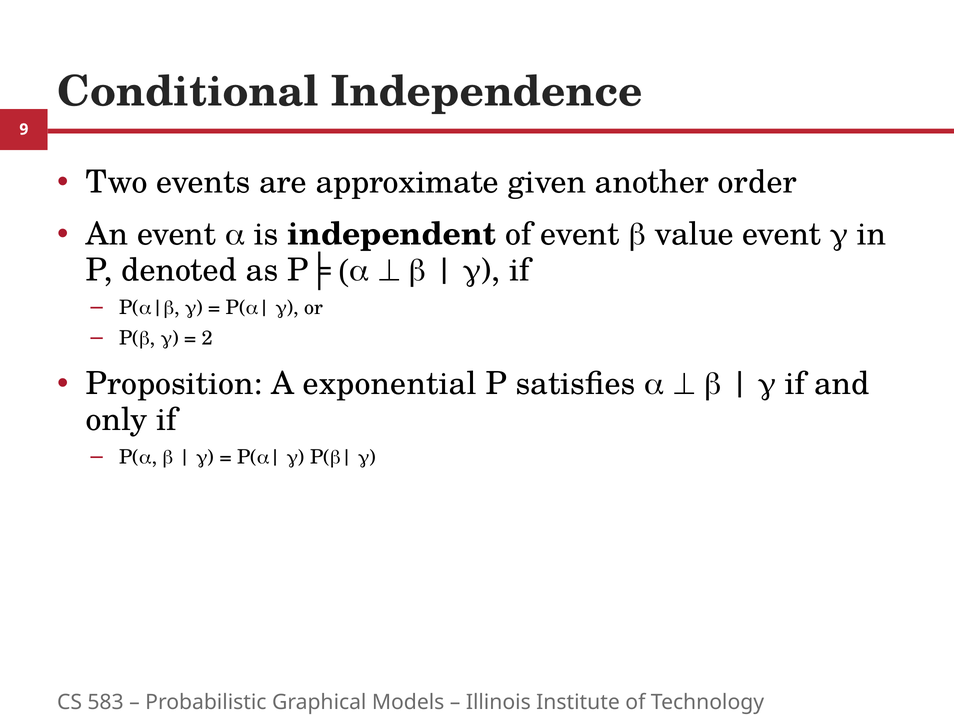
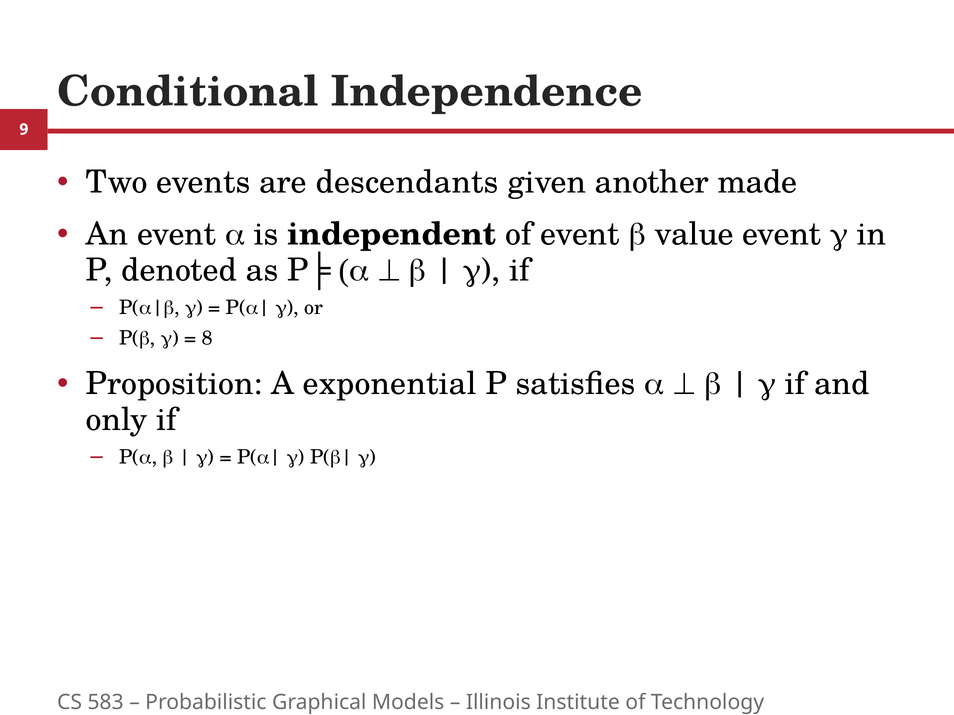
approximate: approximate -> descendants (407, 182)
order: order -> made (758, 182)
2: 2 -> 8 (207, 339)
